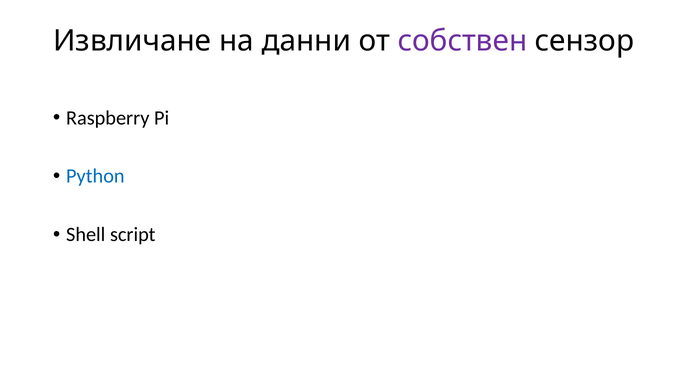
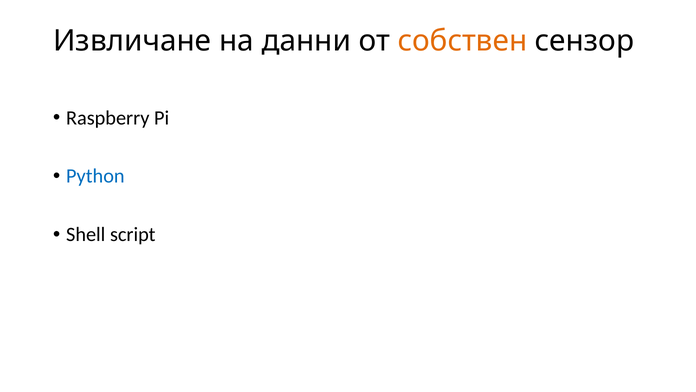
собствен colour: purple -> orange (462, 41)
